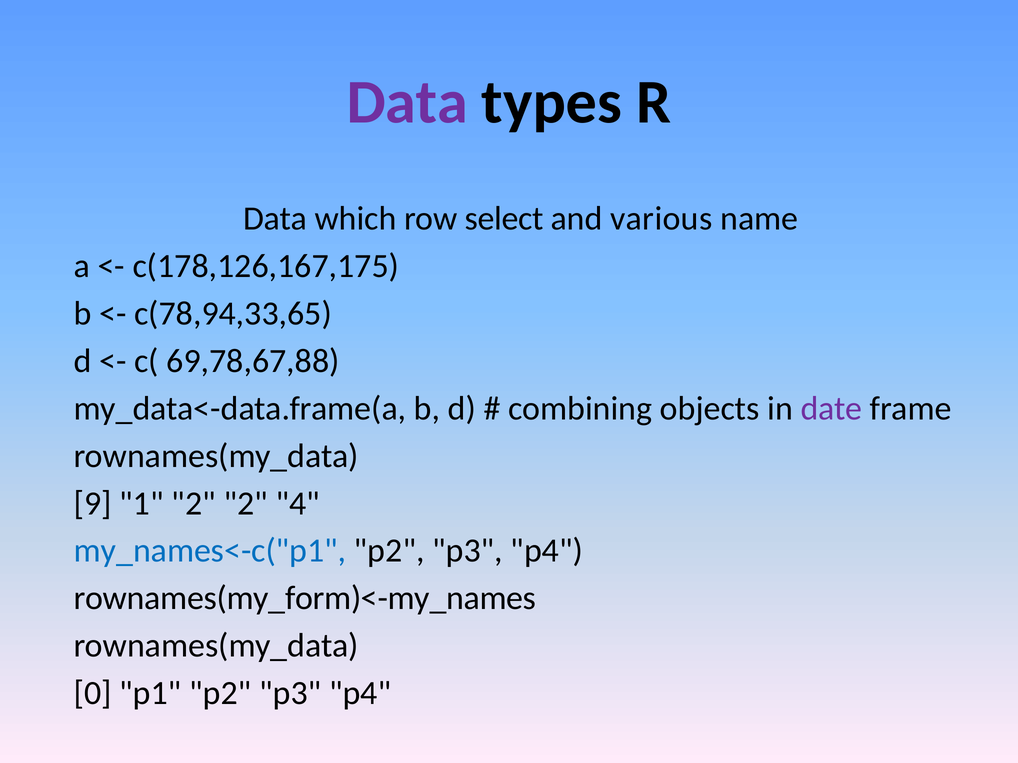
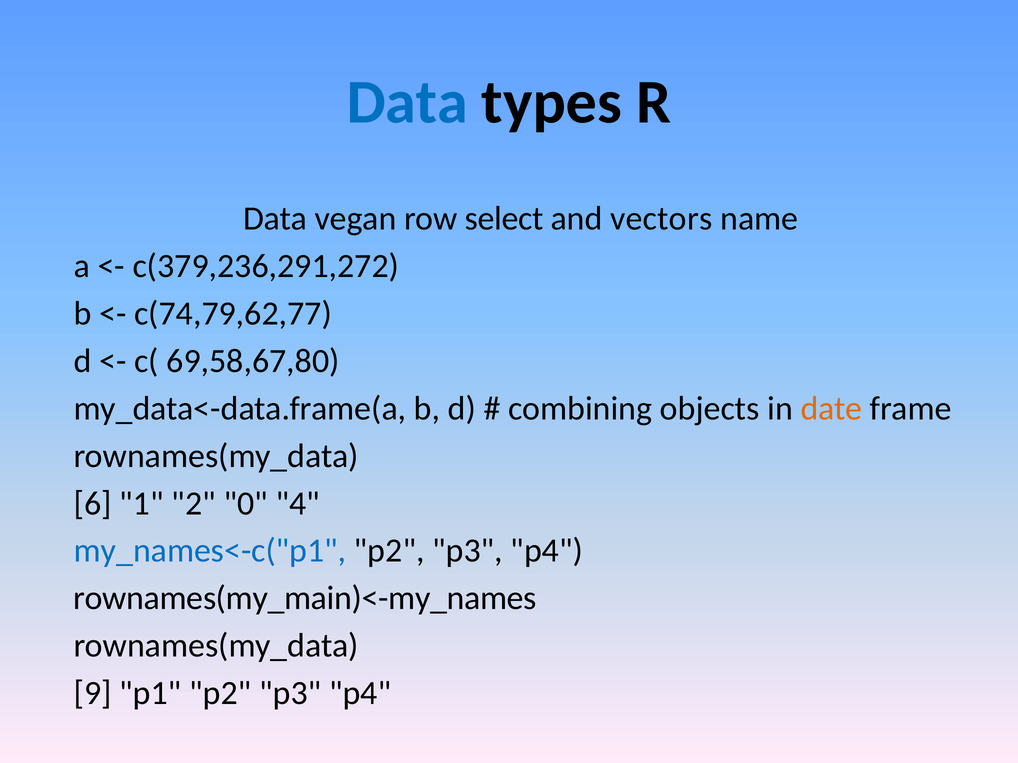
Data colour: purple -> blue (407, 102)
which: which -> vegan (356, 219)
various: various -> vectors (661, 219)
c(178,126,167,175: c(178,126,167,175 -> c(379,236,291,272 (266, 266)
c(78,94,33,65: c(78,94,33,65 -> c(74,79,62,77 (233, 314)
69,78,67,88: 69,78,67,88 -> 69,58,67,80 (253, 361)
date colour: purple -> orange (831, 409)
9: 9 -> 6 (93, 504)
2 2: 2 -> 0 (246, 504)
rownames(my_form)<-my_names: rownames(my_form)<-my_names -> rownames(my_main)<-my_names (305, 599)
0: 0 -> 9 (93, 694)
